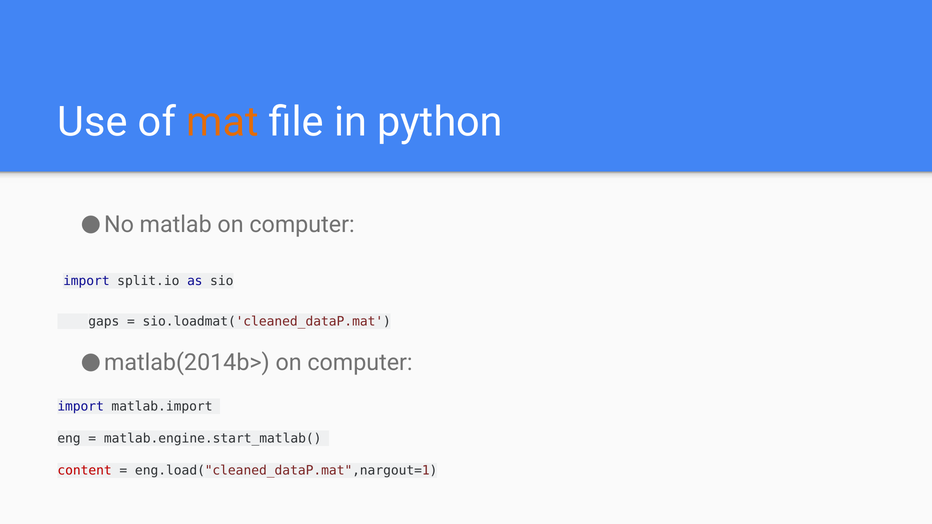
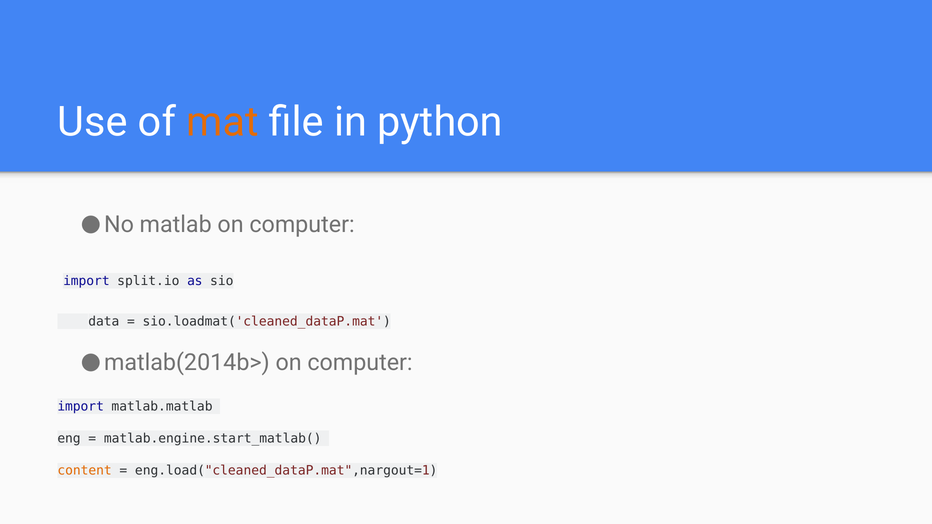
gaps: gaps -> data (104, 322)
matlab.import: matlab.import -> matlab.matlab (162, 407)
content colour: red -> orange (85, 471)
